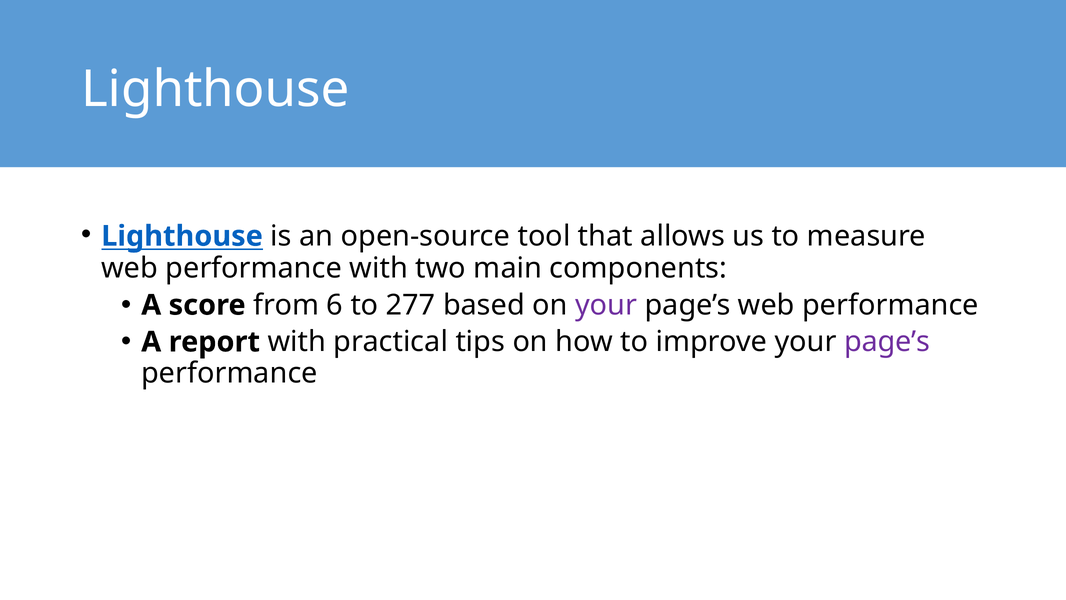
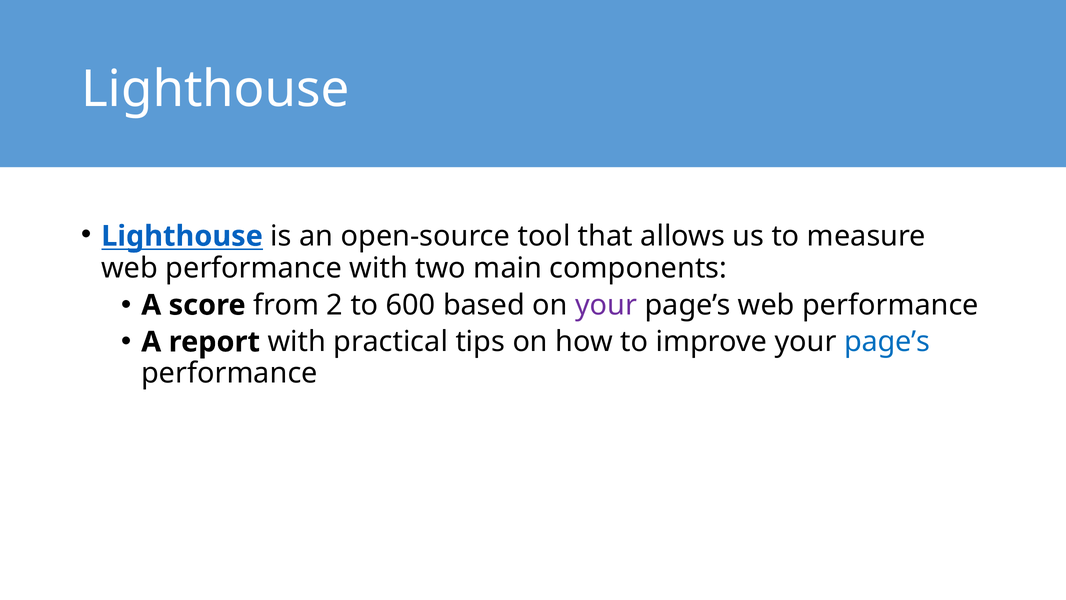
6: 6 -> 2 (335, 305)
277: 277 -> 600 (411, 305)
page’s colour: purple -> blue (887, 342)
